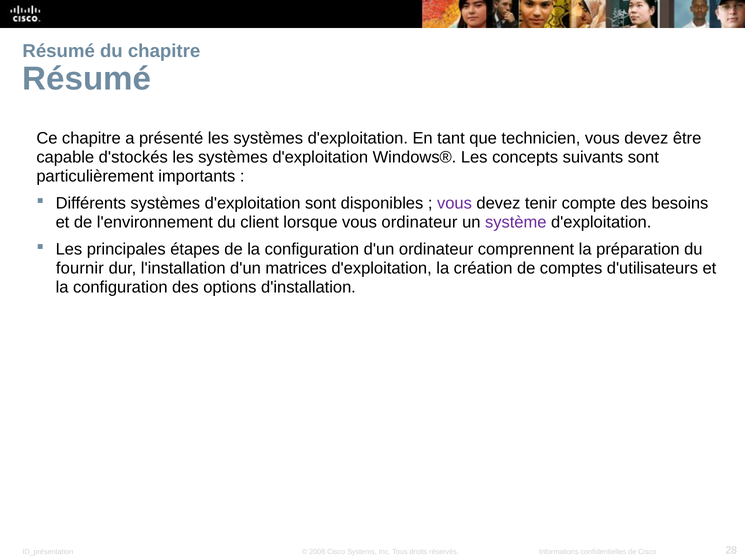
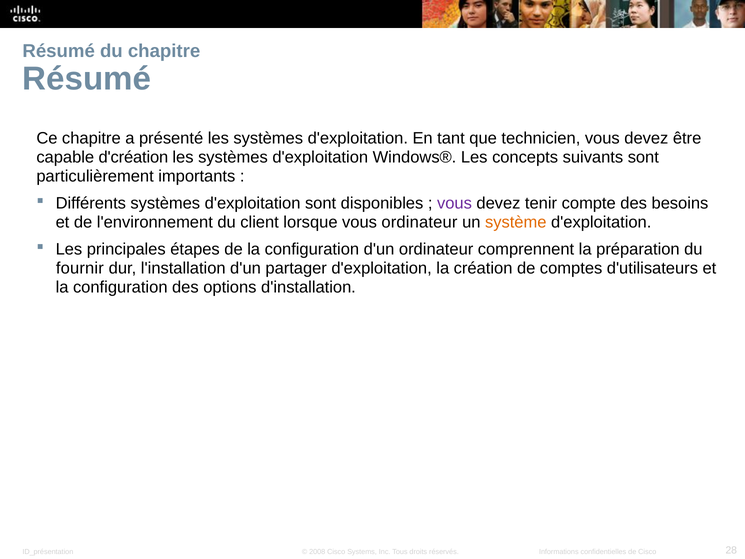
d'stockés: d'stockés -> d'création (133, 157)
système colour: purple -> orange (516, 222)
matrices: matrices -> partager (296, 268)
